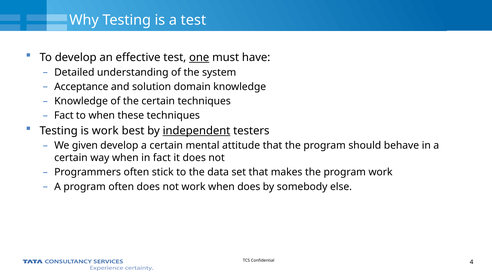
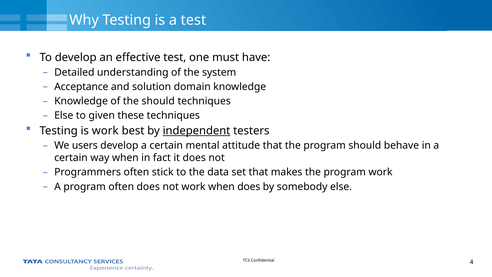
one underline: present -> none (199, 57)
the certain: certain -> should (158, 101)
Fact: Fact -> Else (64, 115)
to when: when -> given (102, 115)
given: given -> users (85, 145)
